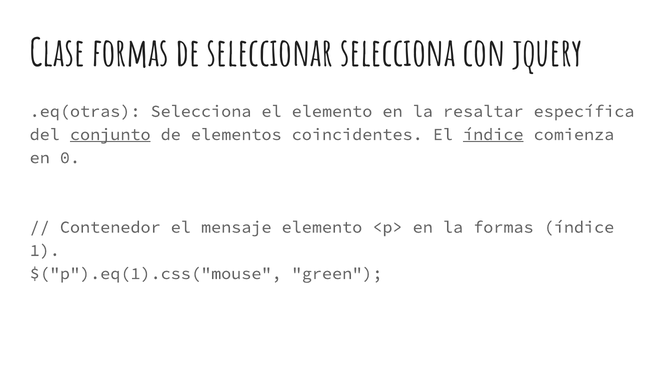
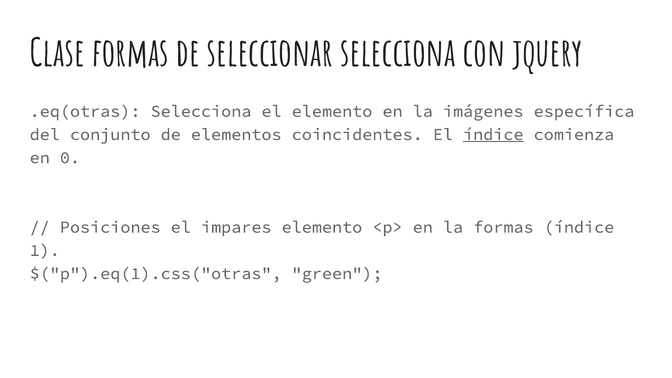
resaltar: resaltar -> imágenes (483, 111)
conjunto underline: present -> none (110, 134)
Contenedor: Contenedor -> Posiciones (110, 227)
mensaje: mensaje -> impares (236, 227)
$("p").eq(1).css("mouse: $("p").eq(1).css("mouse -> $("p").eq(1).css("otras (156, 274)
